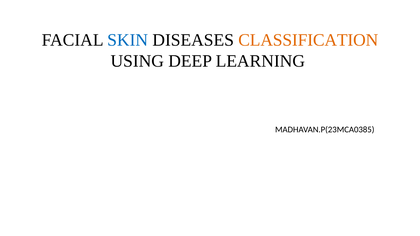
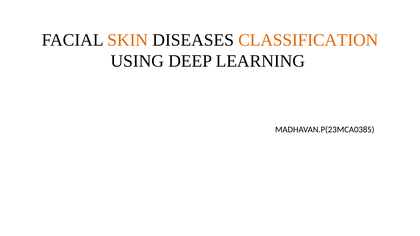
SKIN colour: blue -> orange (128, 40)
